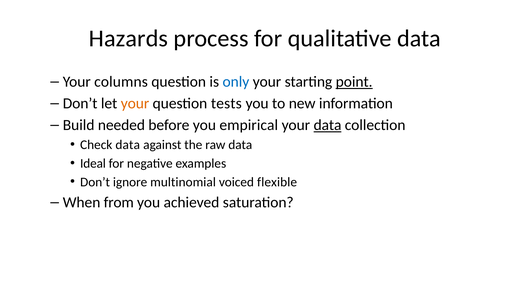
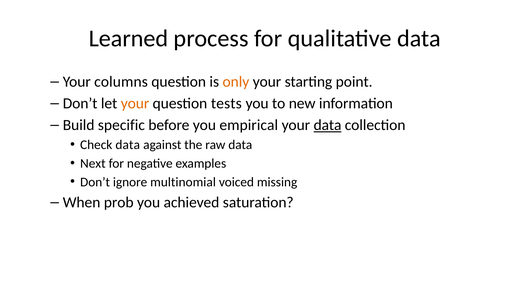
Hazards: Hazards -> Learned (129, 38)
only colour: blue -> orange (236, 82)
point underline: present -> none (354, 82)
needed: needed -> specific (121, 125)
Ideal: Ideal -> Next (93, 163)
flexible: flexible -> missing (277, 182)
from: from -> prob (119, 203)
